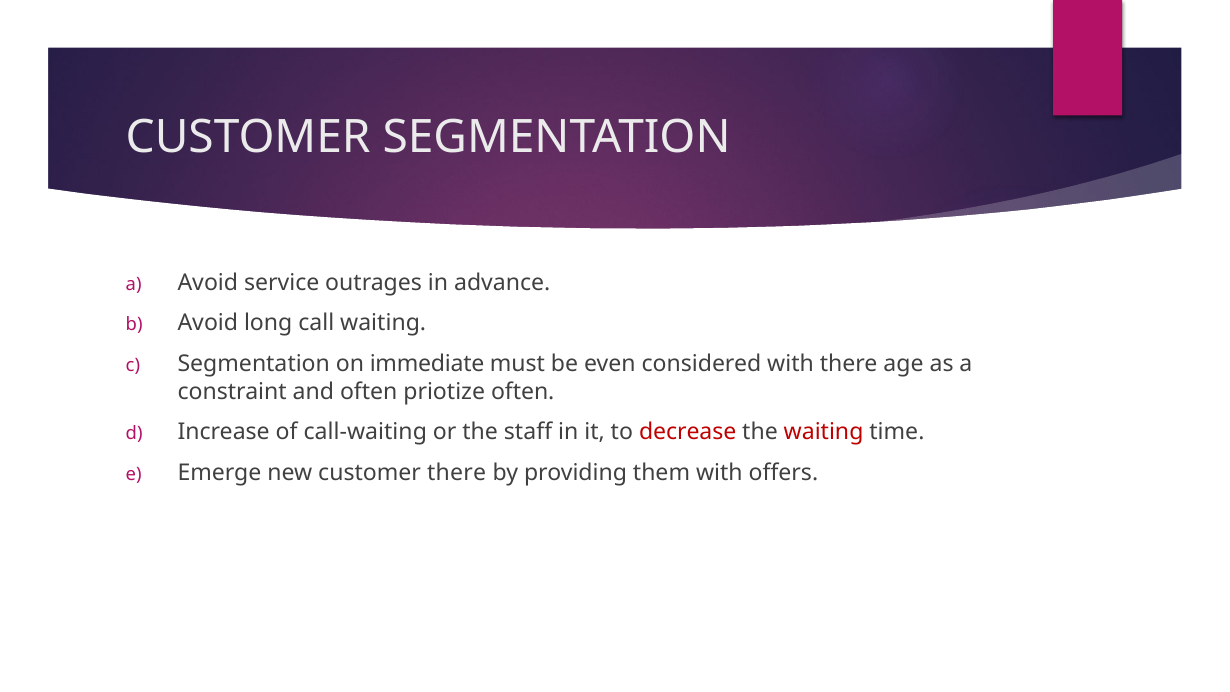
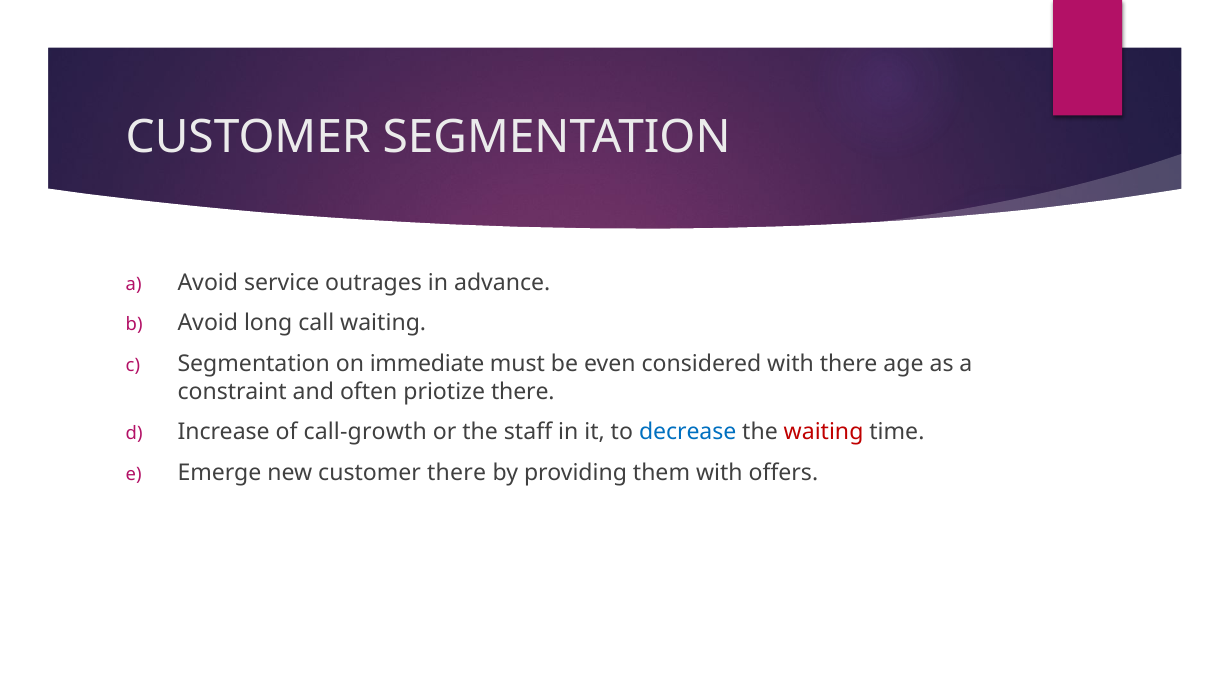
priotize often: often -> there (523, 391)
call-waiting: call-waiting -> call-growth (365, 432)
decrease colour: red -> blue (688, 432)
